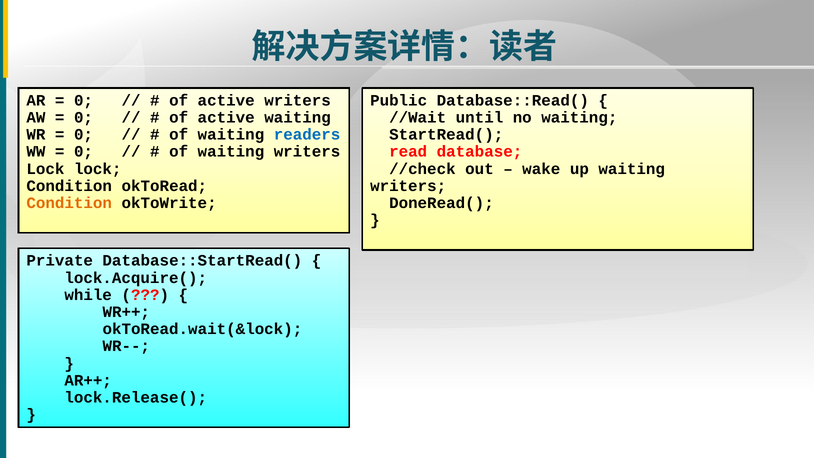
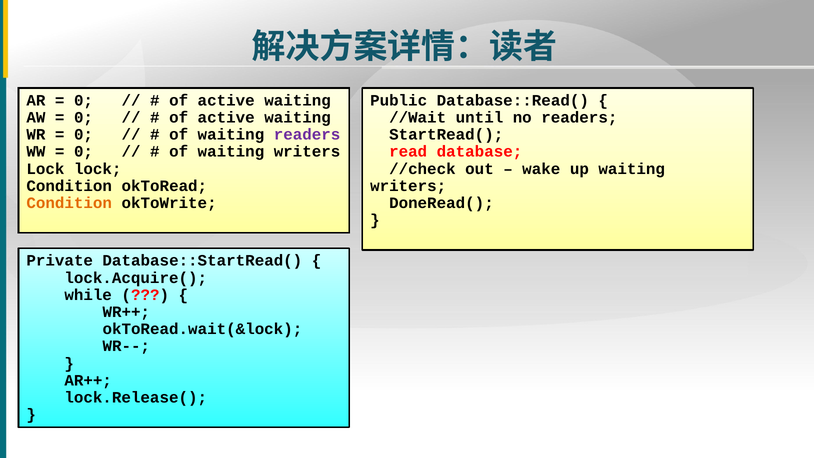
writers: writers -> waiting (298, 100)
no waiting: waiting -> readers (579, 117)
readers colour: blue -> purple (307, 135)
